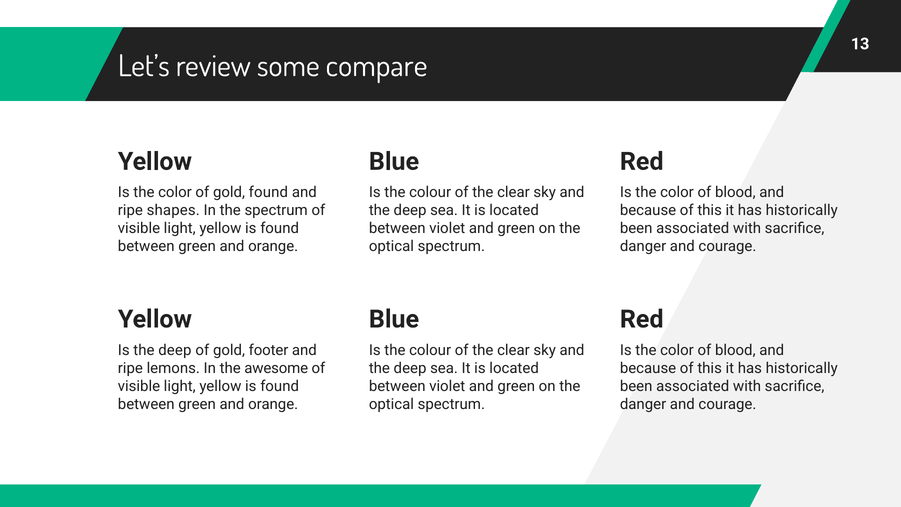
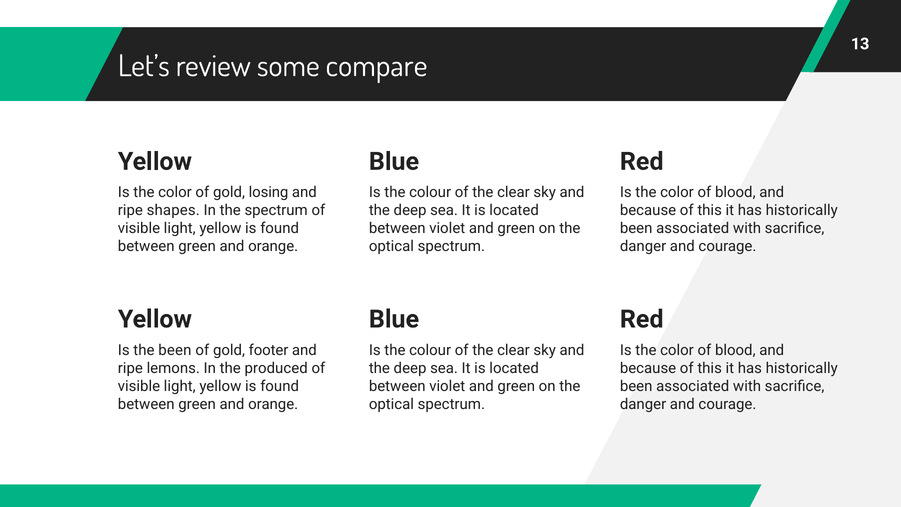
gold found: found -> losing (269, 192)
Is the deep: deep -> been (175, 350)
awesome: awesome -> produced (276, 368)
